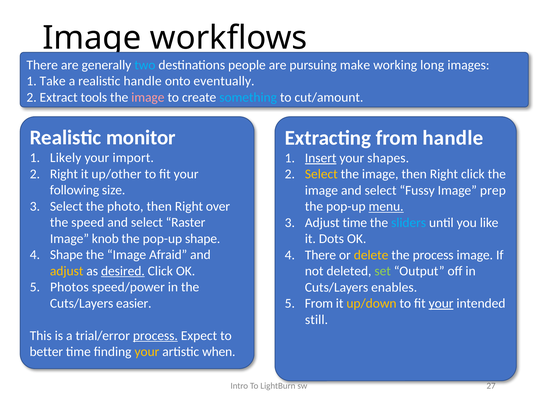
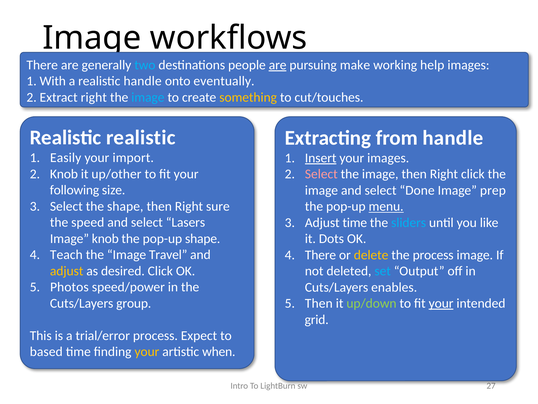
are underline: none -> present (278, 65)
long: long -> help (432, 65)
Take: Take -> With (53, 81)
Extract tools: tools -> right (94, 97)
image colour: pink -> light blue (148, 97)
something colour: light blue -> yellow (248, 97)
cut/amount: cut/amount -> cut/touches (329, 97)
Realistic monitor: monitor -> realistic (141, 138)
Likely: Likely -> Easily (66, 158)
your shapes: shapes -> images (388, 158)
2 Right: Right -> Knob (64, 174)
Select colour: yellow -> pink (321, 174)
Fussy: Fussy -> Done (417, 190)
the photo: photo -> shape (125, 206)
over: over -> sure (218, 206)
Raster: Raster -> Lasers (185, 222)
Shape: Shape -> Teach (66, 254)
Afraid: Afraid -> Travel (168, 254)
desired underline: present -> none (123, 271)
set colour: light green -> light blue (383, 271)
easier: easier -> group (134, 303)
From: From -> Then (319, 303)
up/down colour: yellow -> light green (371, 303)
still: still -> grid (317, 319)
process underline: present -> none (155, 335)
better: better -> based (46, 351)
